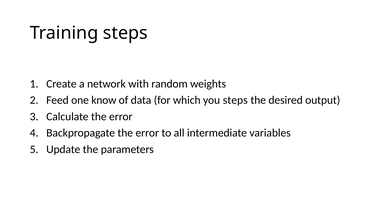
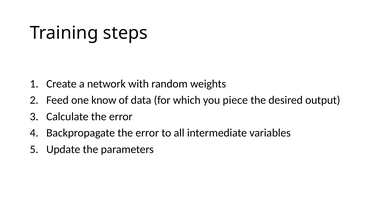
you steps: steps -> piece (235, 100)
